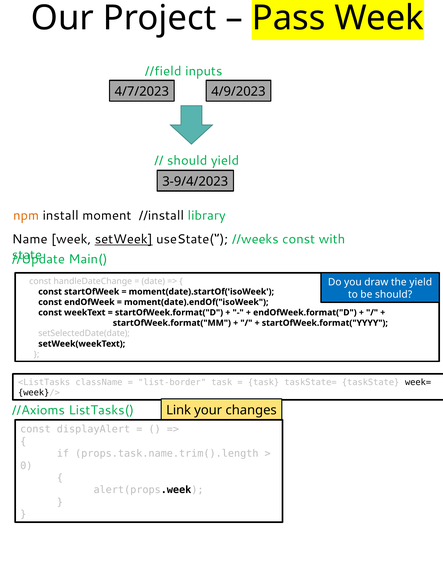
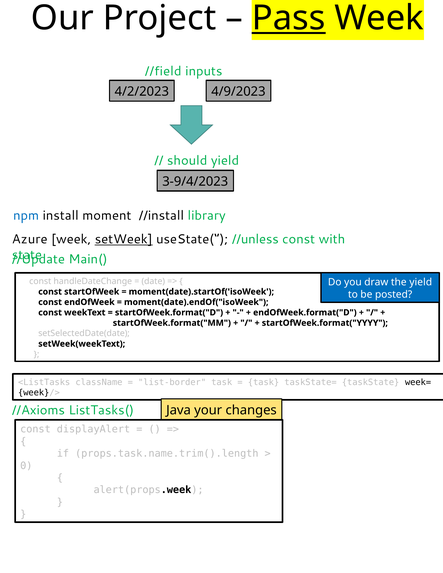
Pass underline: none -> present (289, 18)
4/7/2023: 4/7/2023 -> 4/2/2023 (142, 92)
npm colour: orange -> blue (26, 216)
Name: Name -> Azure (30, 239)
//weeks: //weeks -> //unless (255, 239)
be should: should -> posted (394, 295)
Link: Link -> Java (179, 410)
